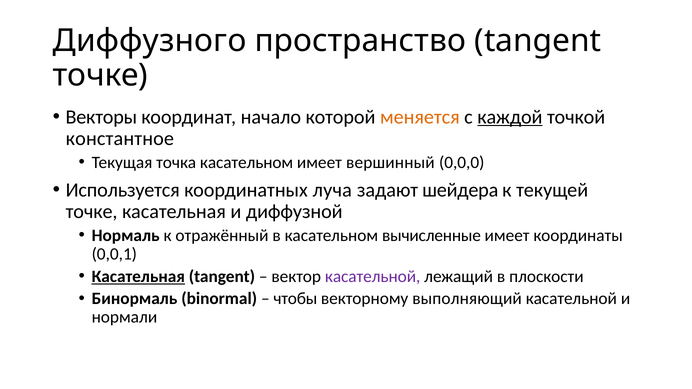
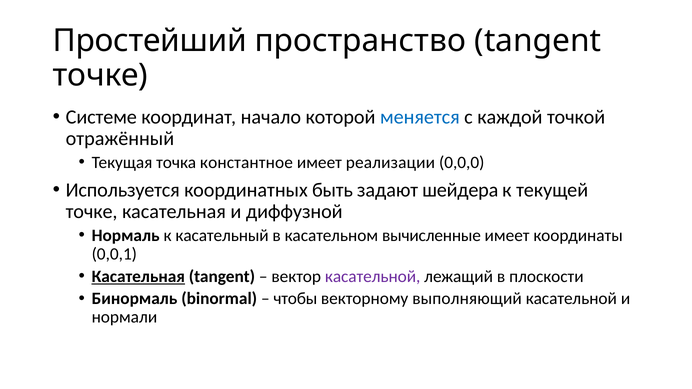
Диффузного: Диффузного -> Простейший (150, 41)
Векторы: Векторы -> Системе (101, 117)
меняется colour: orange -> blue (420, 117)
каждой underline: present -> none (510, 117)
константное: константное -> отражённый (120, 139)
точка касательном: касательном -> константное (246, 163)
вершинный: вершинный -> реализации (390, 163)
луча: луча -> быть (332, 190)
отражённый: отражённый -> касательный (222, 236)
